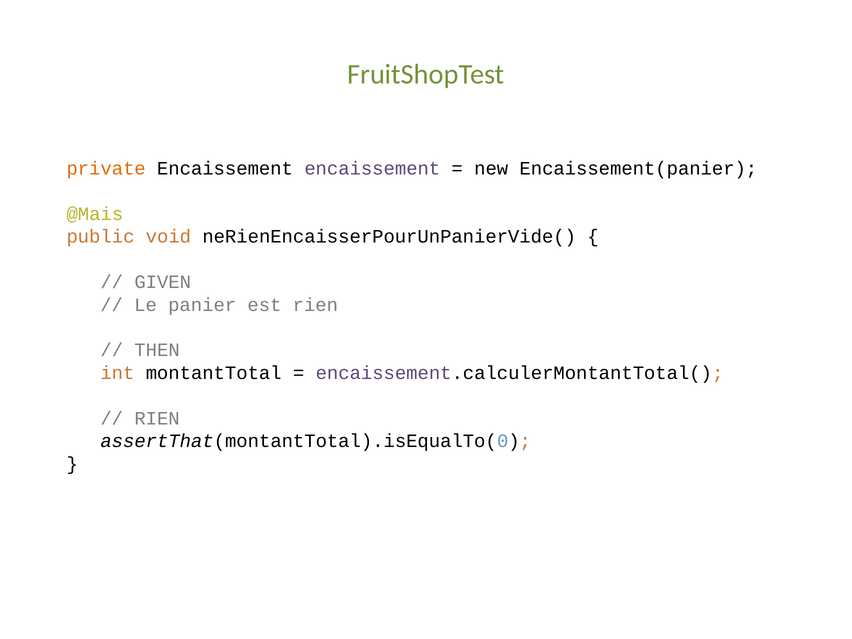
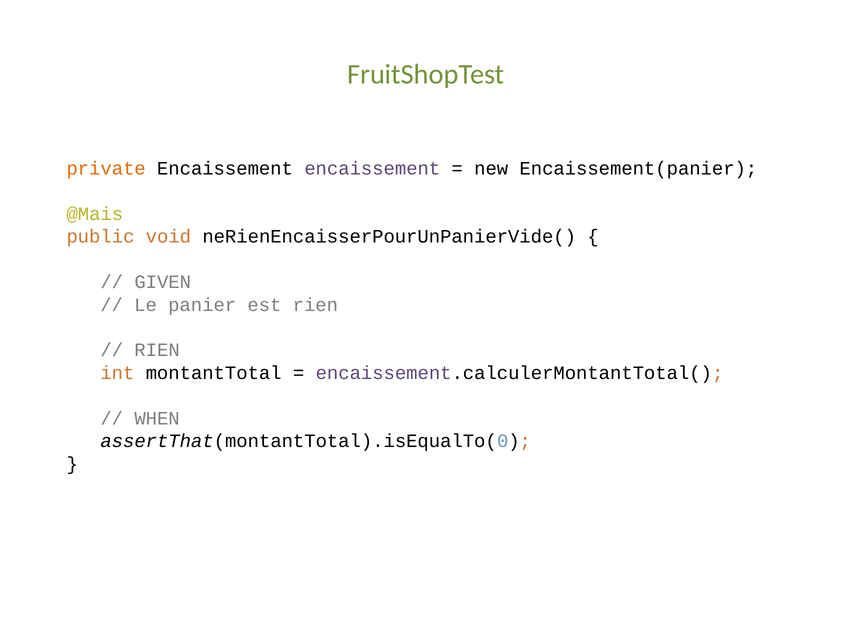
THEN: THEN -> RIEN (157, 350)
RIEN: RIEN -> WHEN (157, 418)
